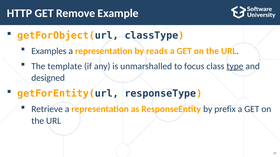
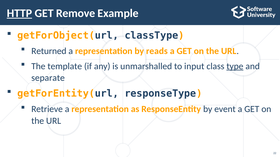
HTTP underline: none -> present (19, 13)
Examples: Examples -> Returned (49, 51)
focus: focus -> input (194, 66)
designed: designed -> separate (48, 78)
prefix: prefix -> event (225, 109)
